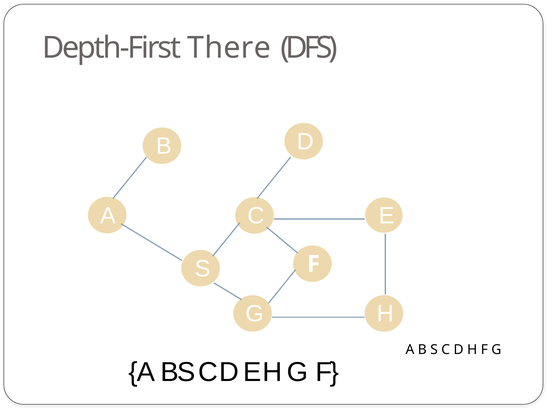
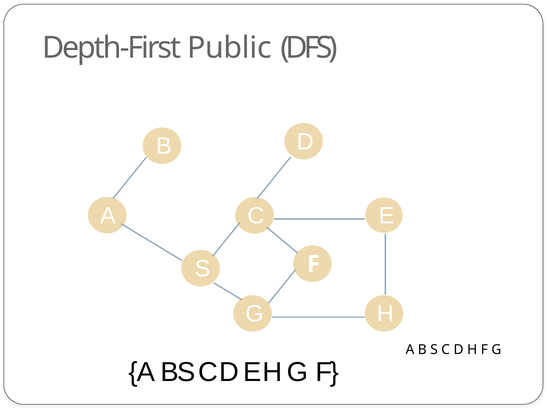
There: There -> Public (229, 48)
